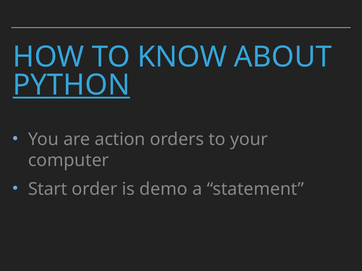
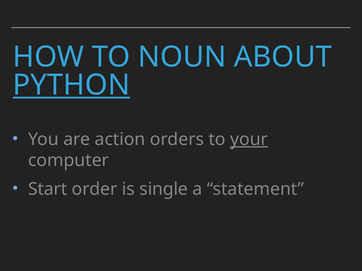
KNOW: KNOW -> NOUN (182, 57)
your underline: none -> present (249, 140)
demo: demo -> single (164, 189)
